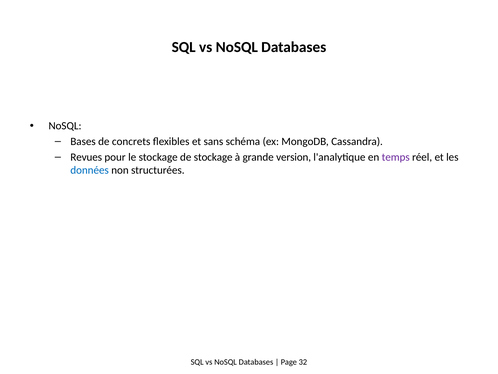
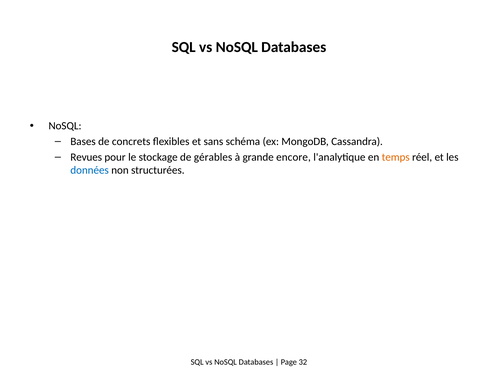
de stockage: stockage -> gérables (213, 157)
version: version -> encore (293, 157)
temps colour: purple -> orange (396, 157)
